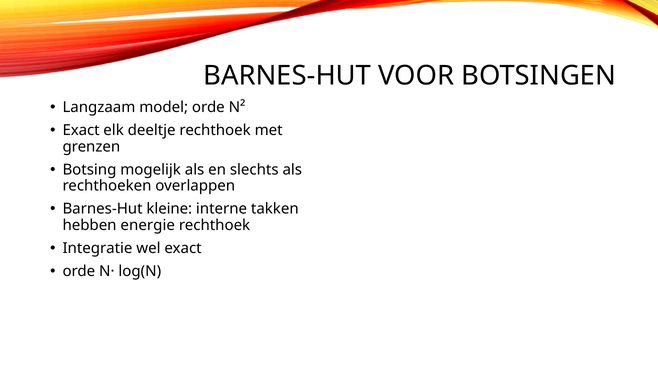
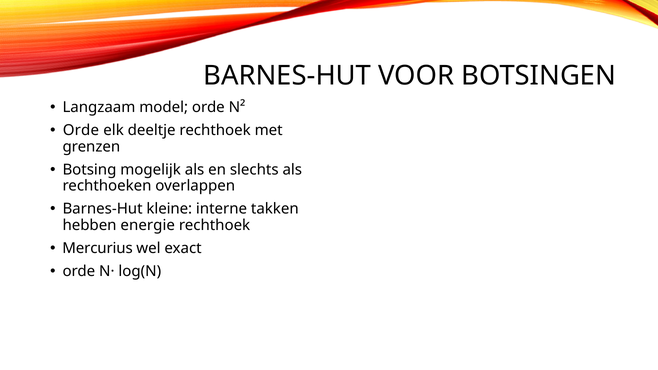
Exact: Exact -> Orde (81, 130)
Integratie: Integratie -> Mercurius (98, 248)
